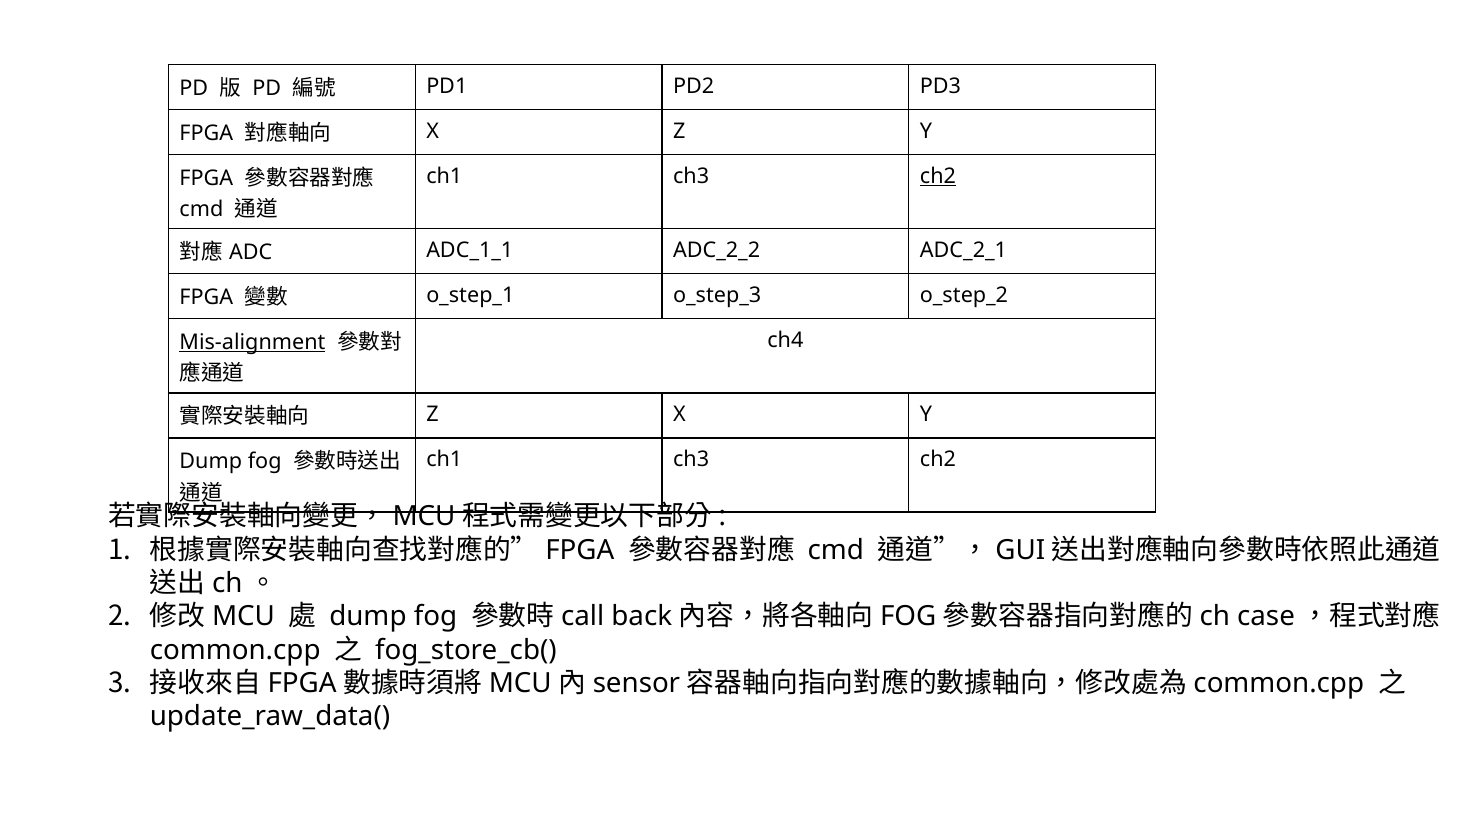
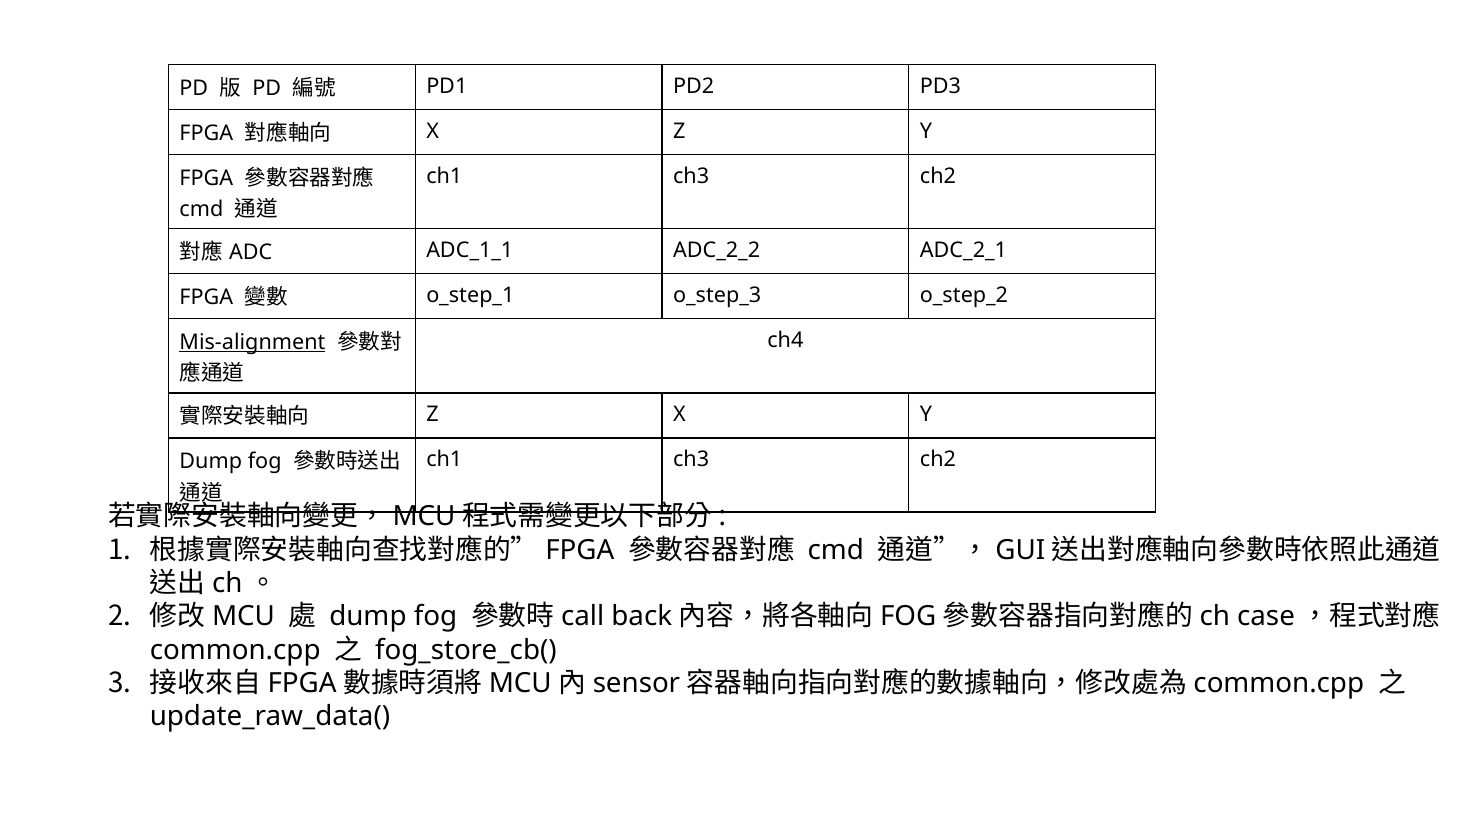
ch2 underline: present -> none (938, 176)
